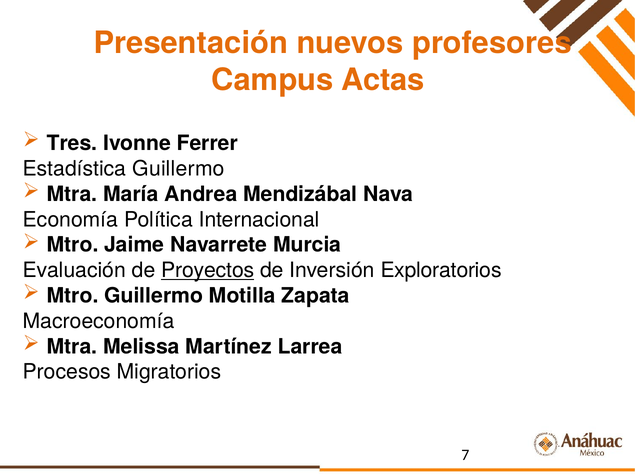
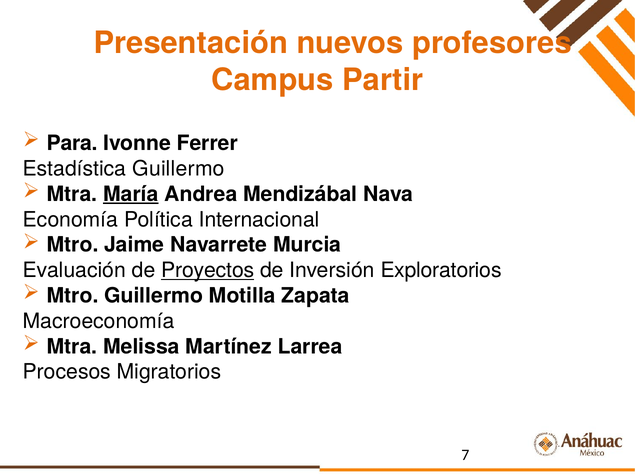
Actas: Actas -> Partir (383, 80)
Tres: Tres -> Para (72, 144)
María underline: none -> present (131, 194)
